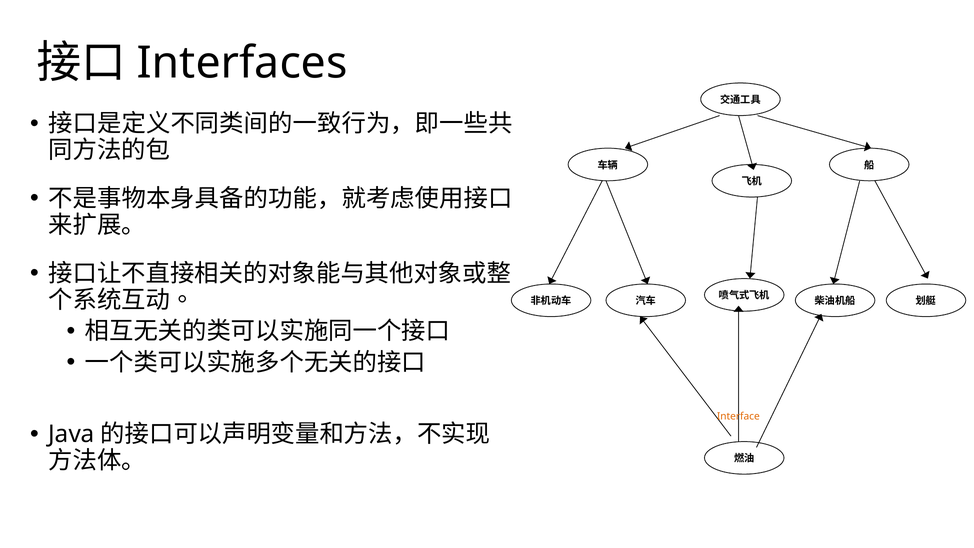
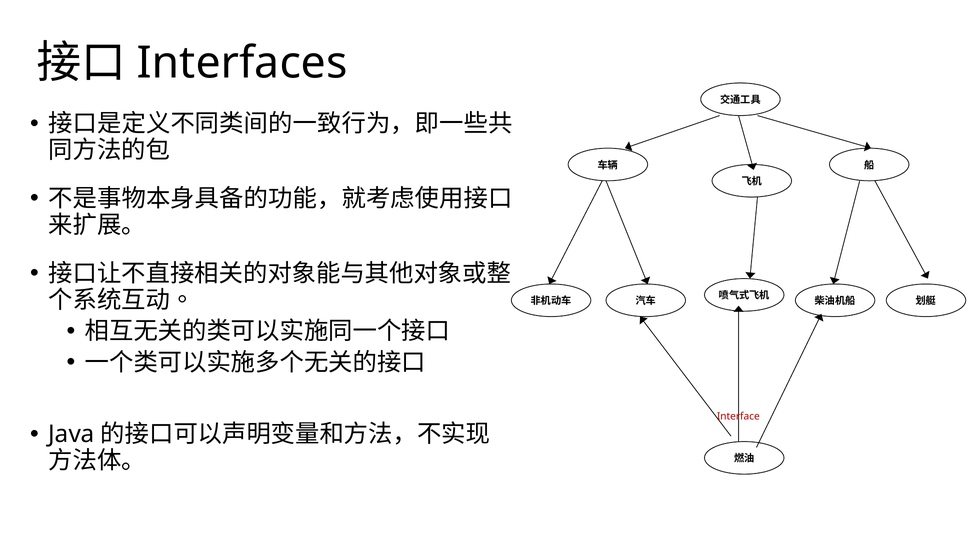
Interface colour: orange -> red (738, 416)
